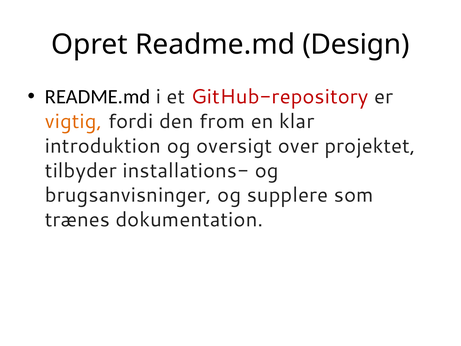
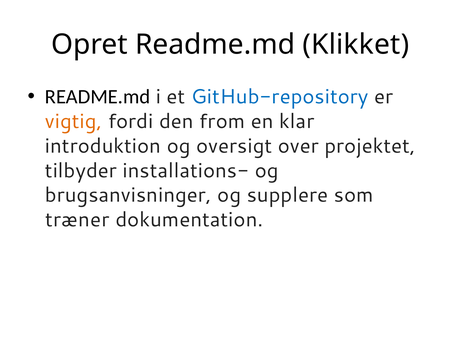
Design: Design -> Klikket (356, 45)
GitHub-repository colour: red -> blue (280, 97)
trænes: trænes -> træner (77, 220)
